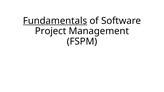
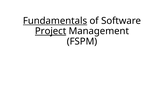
Project underline: none -> present (51, 31)
